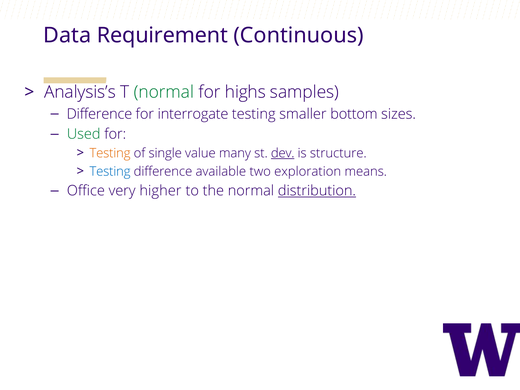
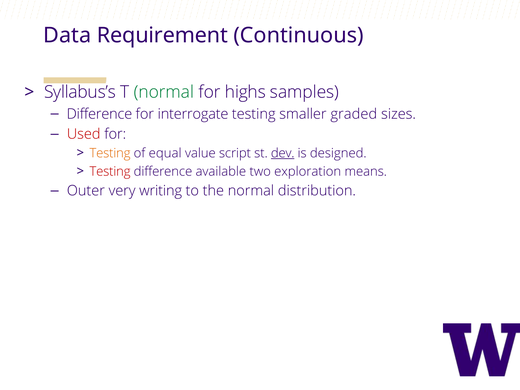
Analysis’s: Analysis’s -> Syllabus’s (80, 92)
bottom: bottom -> graded (354, 114)
Used colour: green -> red (84, 134)
single: single -> equal (165, 153)
many: many -> script (235, 153)
structure: structure -> designed (338, 153)
Testing colour: blue -> red (110, 171)
Office: Office -> Outer (86, 191)
higher: higher -> writing (161, 191)
distribution underline: present -> none (317, 191)
